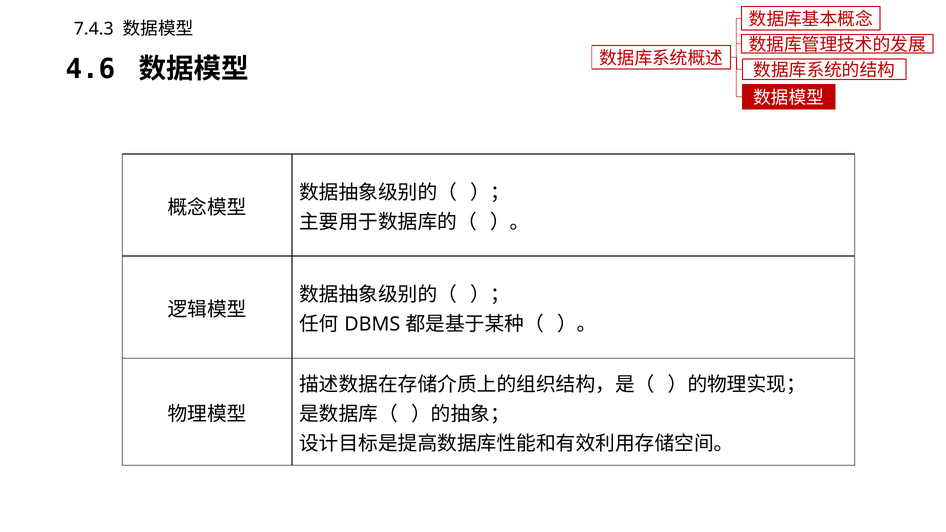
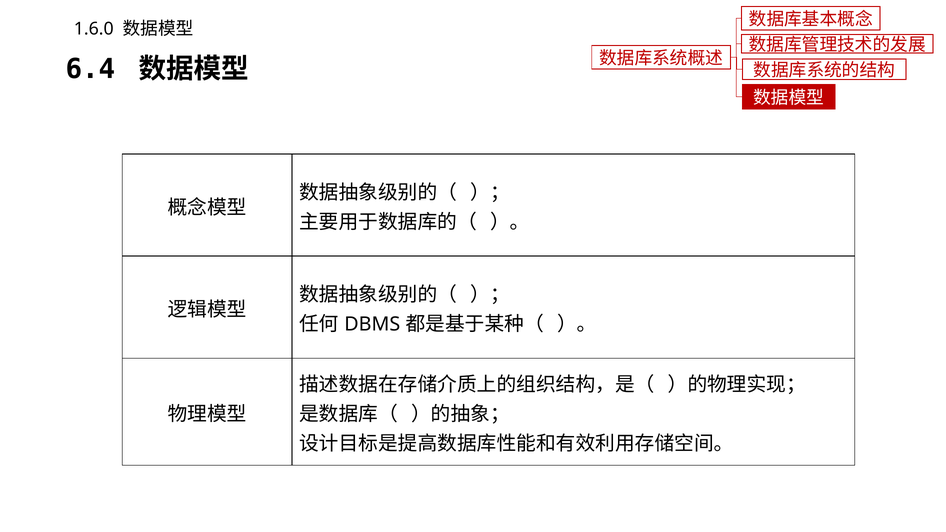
7.4.3: 7.4.3 -> 1.6.0 (94, 29)
4.6: 4.6 -> 6.4 (91, 69)
